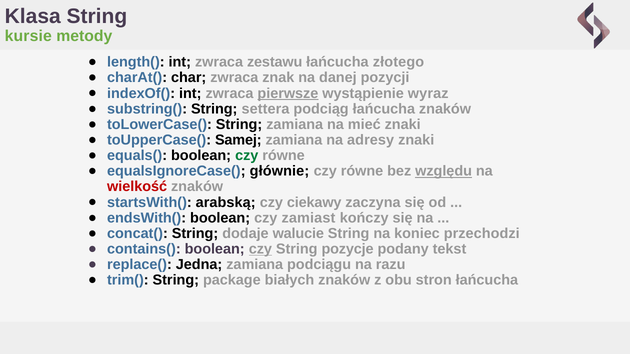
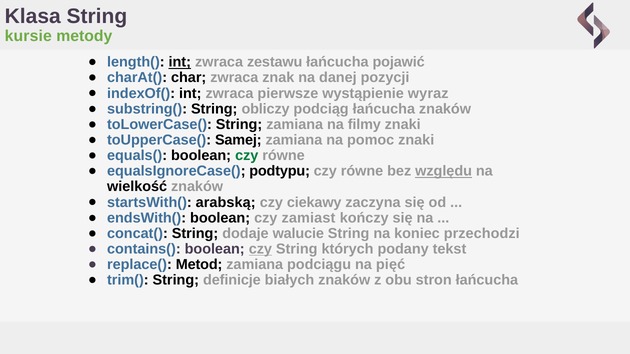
int underline: none -> present (180, 62)
złotego: złotego -> pojawić (399, 62)
pierwsze underline: present -> none (288, 93)
settera: settera -> obliczy (266, 109)
mieć: mieć -> filmy (364, 125)
adresy: adresy -> pomoc (371, 140)
głównie: głównie -> podtypu (280, 171)
wielkość colour: red -> black (137, 187)
pozycje: pozycje -> których (348, 249)
Jedna: Jedna -> Metod (199, 265)
razu: razu -> pięć (391, 265)
package: package -> definicje (232, 280)
